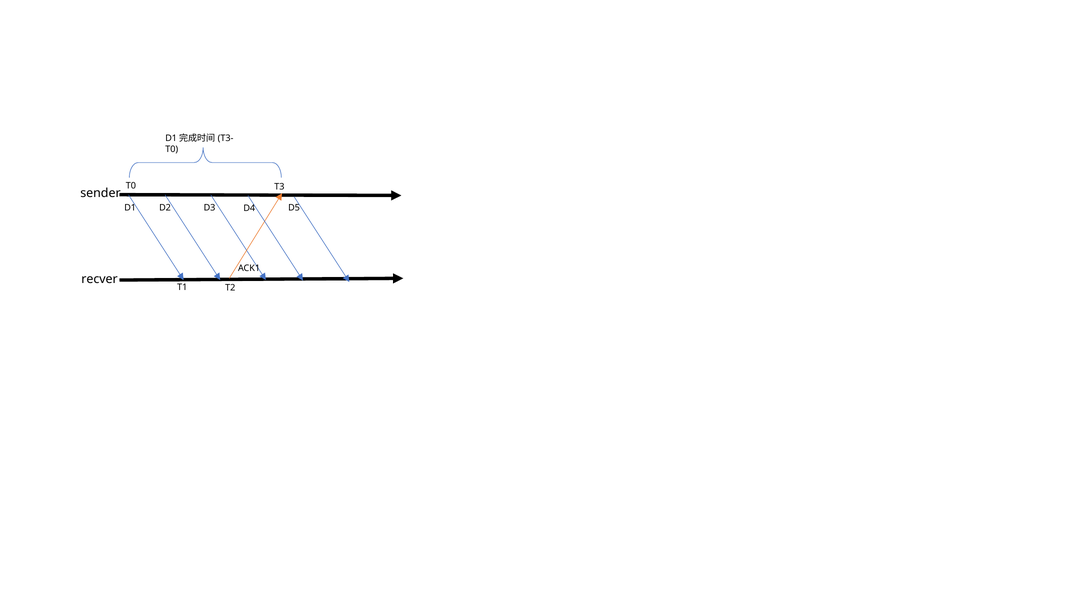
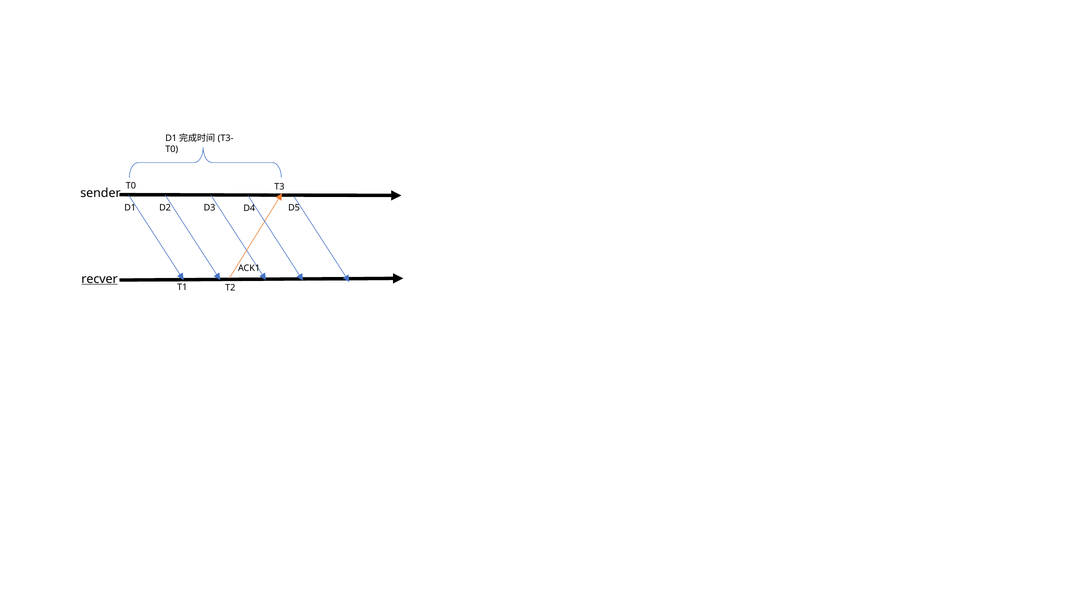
recver underline: none -> present (100, 279)
